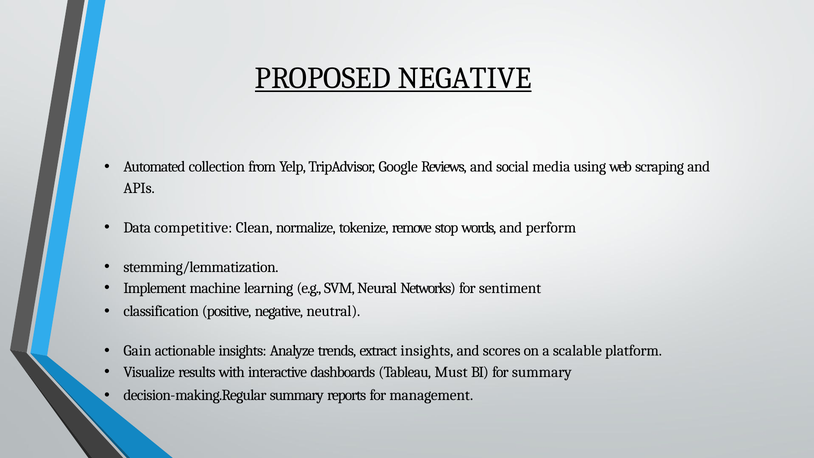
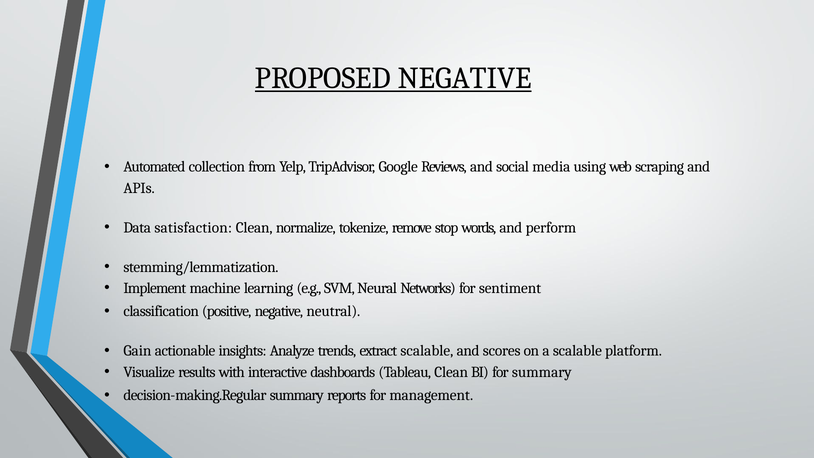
competitive: competitive -> satisfaction (193, 227)
extract insights: insights -> scalable (427, 351)
Tableau Must: Must -> Clean (451, 372)
